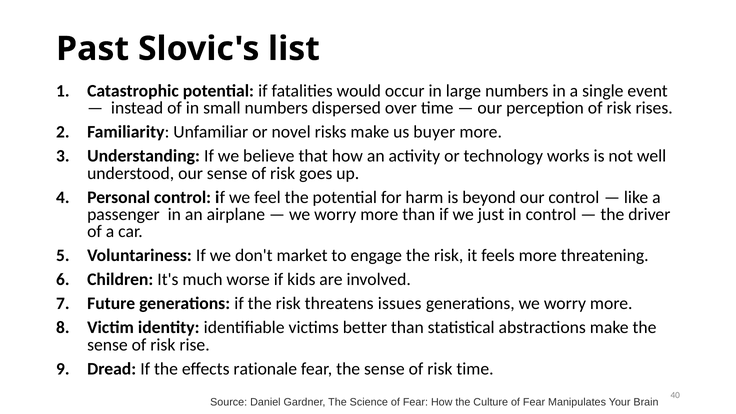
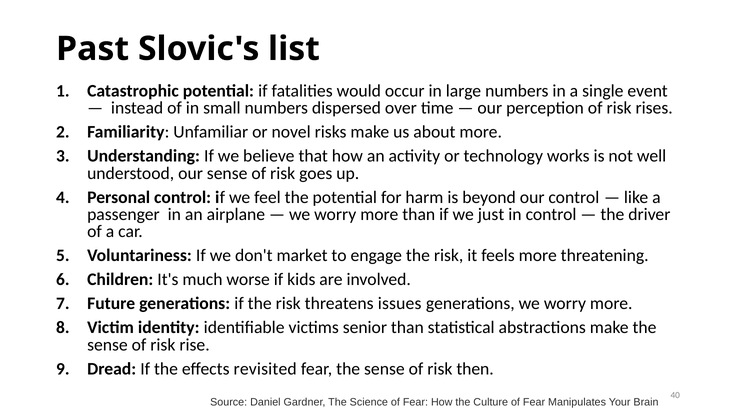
buyer: buyer -> about (434, 132)
better: better -> senior (365, 328)
rationale: rationale -> revisited (265, 369)
risk time: time -> then (475, 369)
